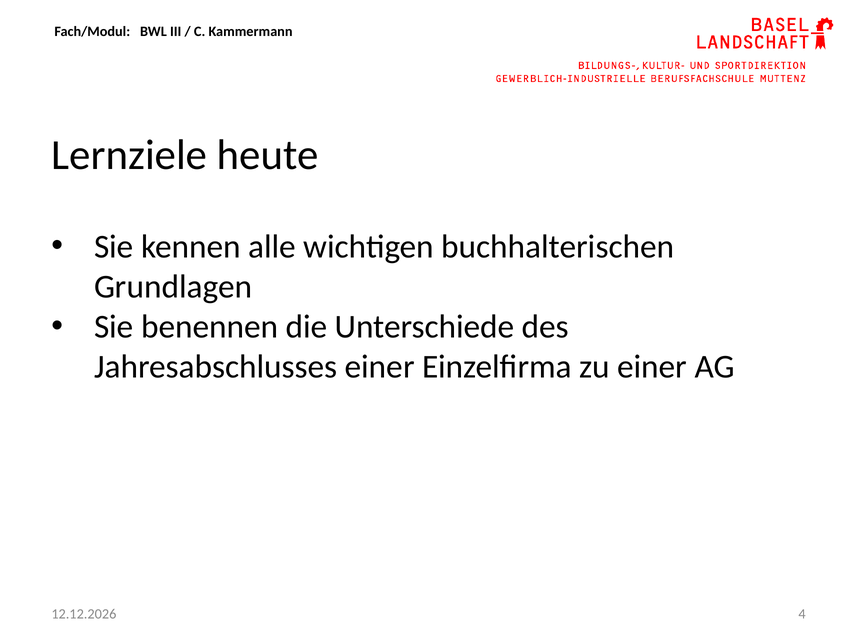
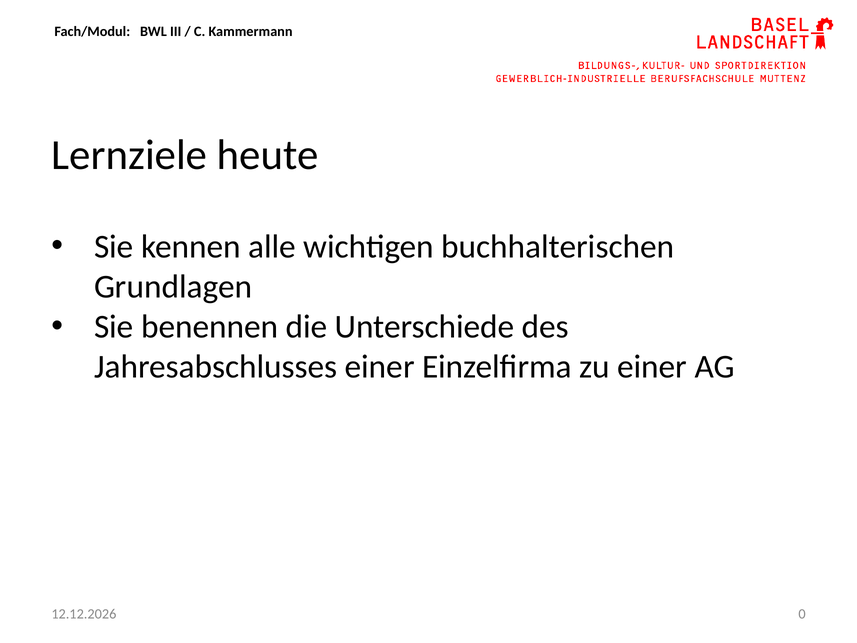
4: 4 -> 0 (802, 614)
